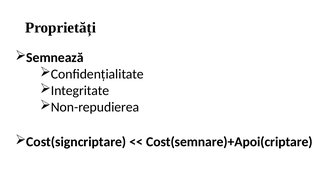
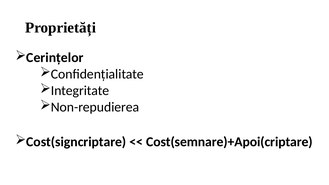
Semnează: Semnează -> Cerințelor (55, 58)
